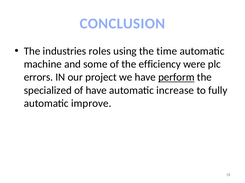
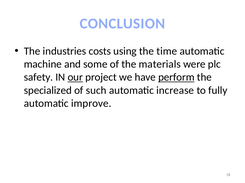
roles: roles -> costs (100, 51)
efficiency: efficiency -> materials (160, 64)
errors: errors -> safety (38, 78)
our underline: none -> present (75, 78)
of have: have -> such (96, 91)
